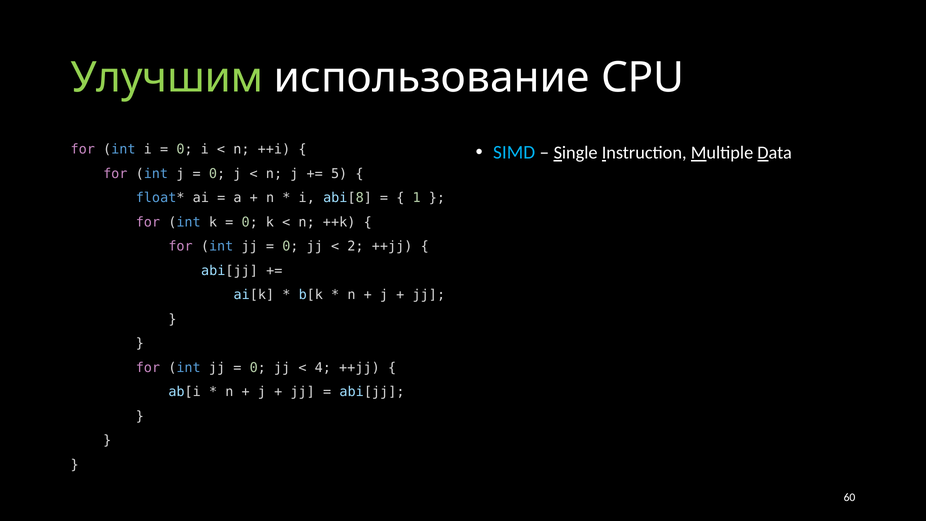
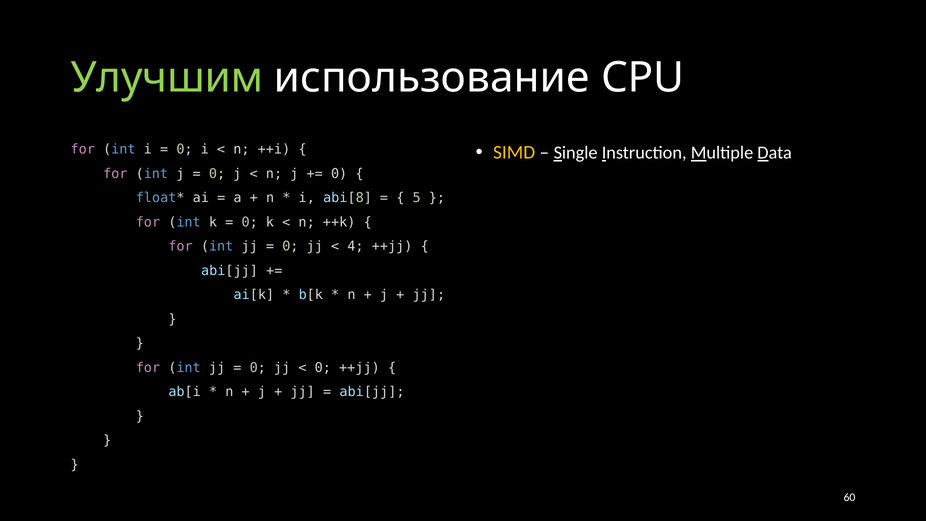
SIMD colour: light blue -> yellow (514, 152)
5: 5 -> 0 (339, 174)
1: 1 -> 5 (417, 198)
2: 2 -> 4 (355, 246)
4: 4 -> 0 (323, 368)
